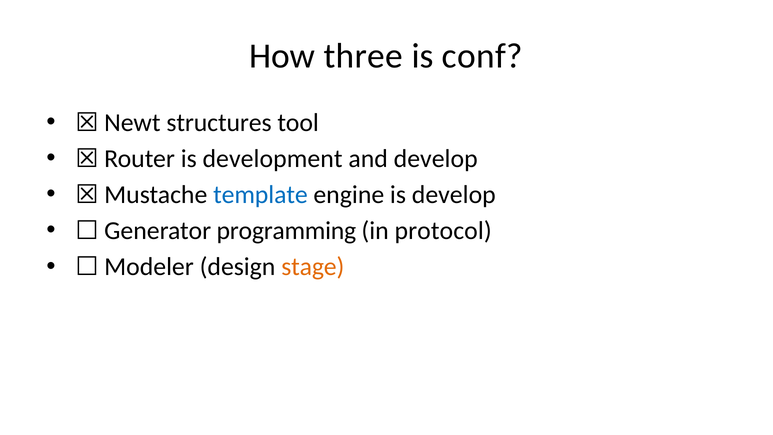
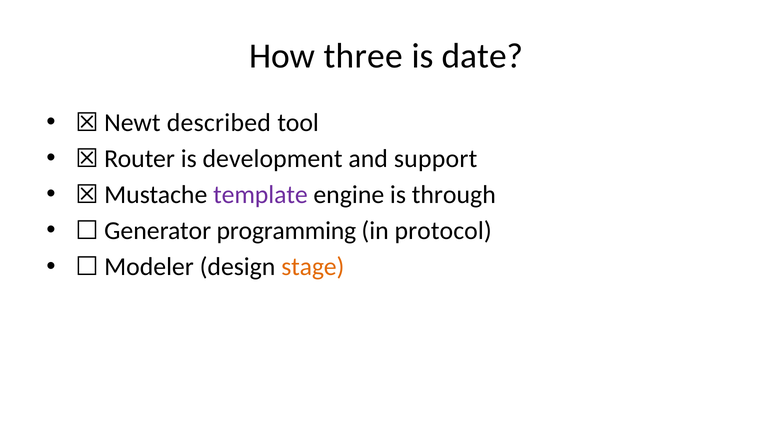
conf: conf -> date (482, 56)
structures: structures -> described (219, 123)
and develop: develop -> support (436, 159)
template colour: blue -> purple (260, 195)
is develop: develop -> through (454, 195)
